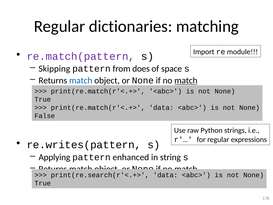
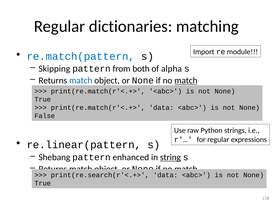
re.match(pattern colour: purple -> blue (81, 56)
does: does -> both (141, 69)
space: space -> alpha (172, 69)
re.writes(pattern: re.writes(pattern -> re.linear(pattern (84, 145)
Applying: Applying -> Shebang (54, 157)
string underline: none -> present (170, 157)
